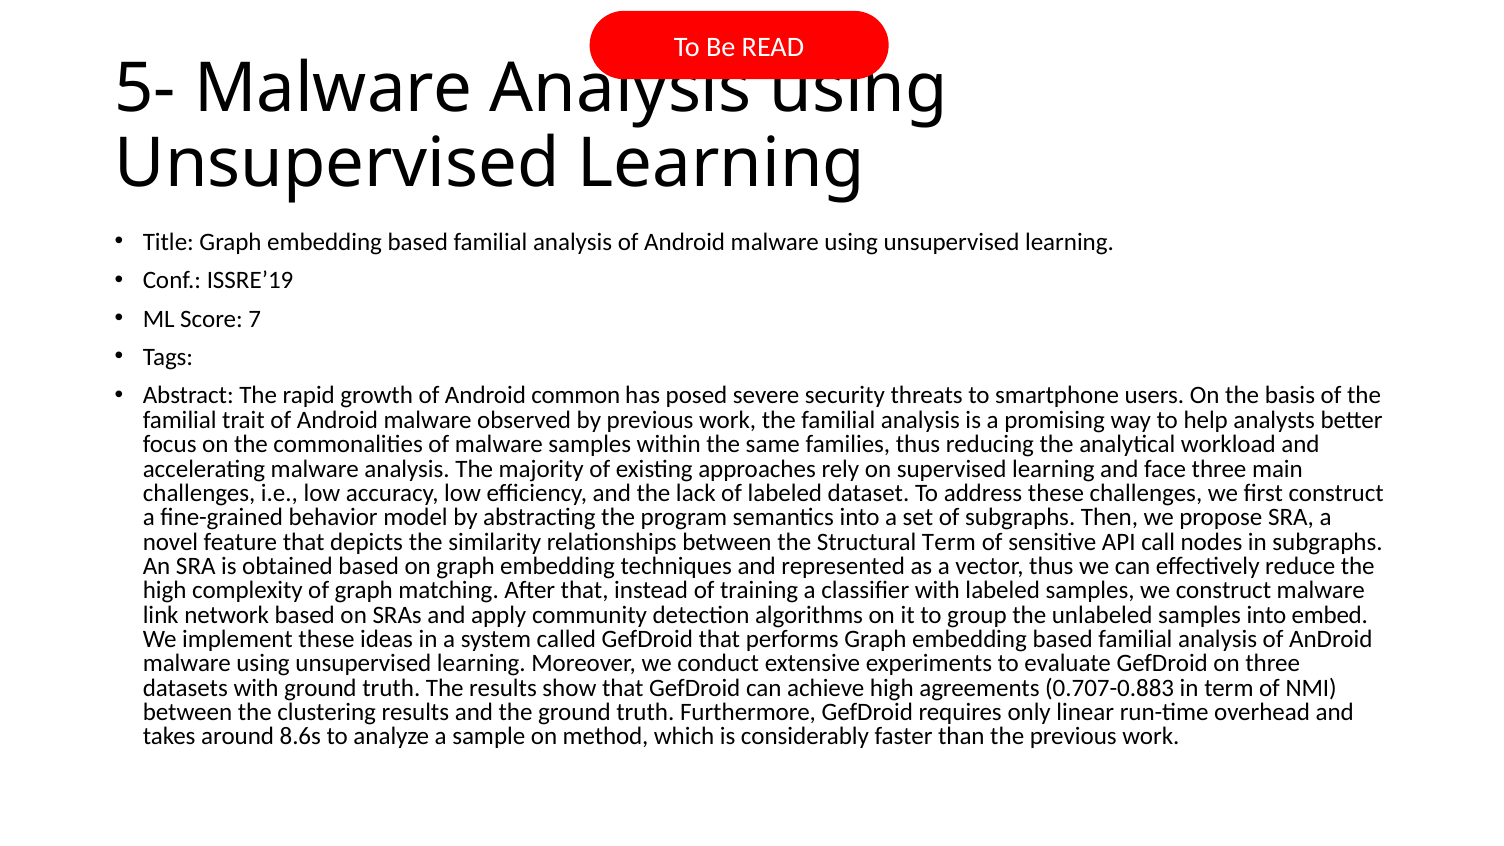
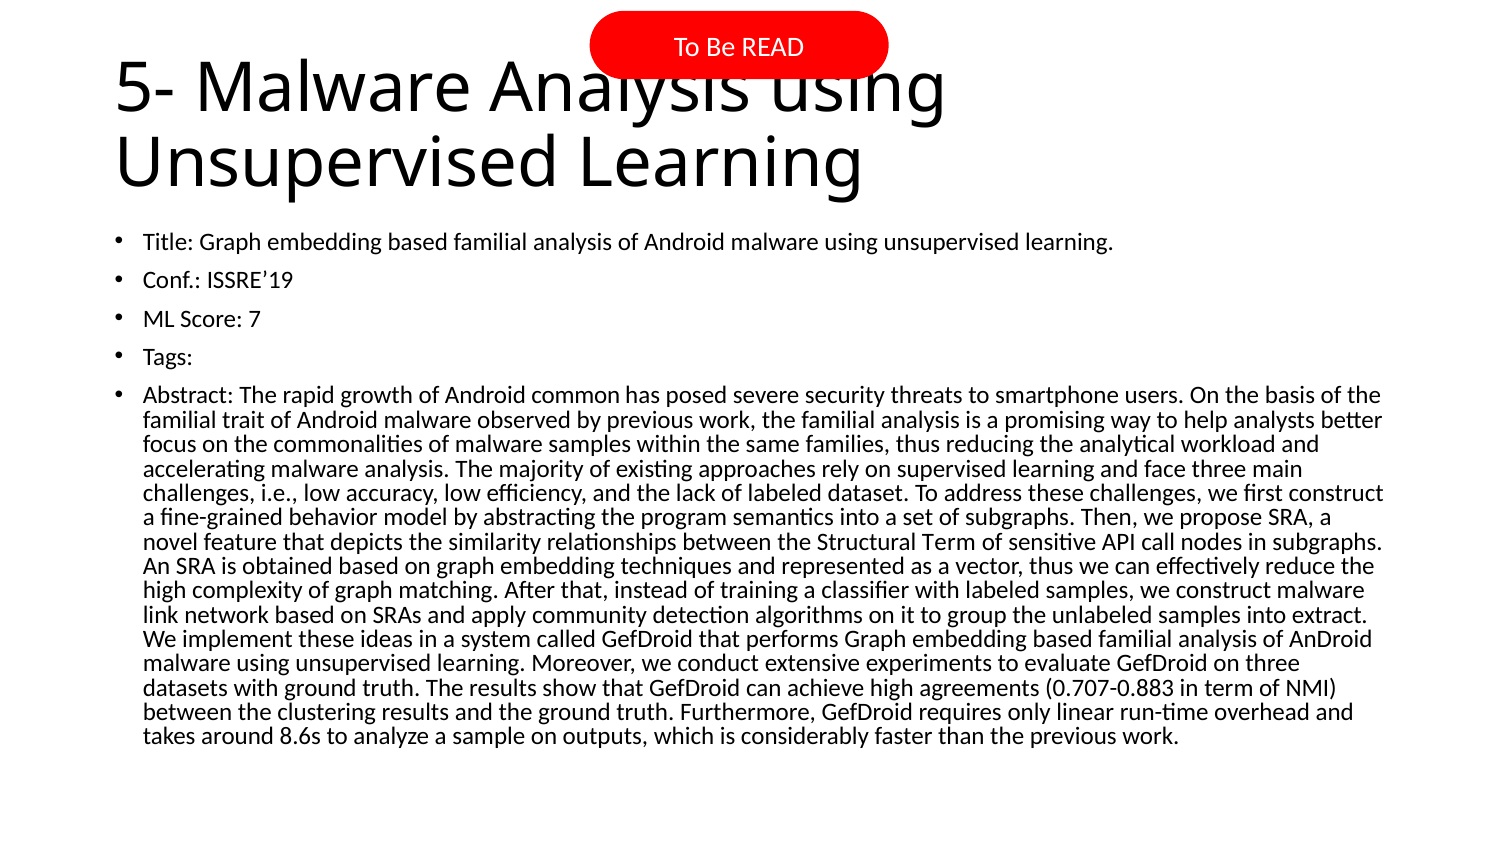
embed: embed -> extract (1330, 615)
method: method -> outputs (605, 736)
